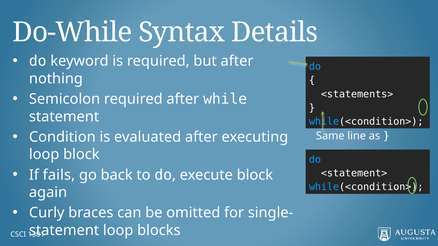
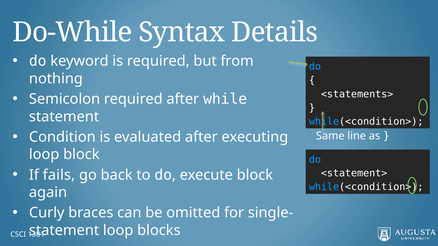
but after: after -> from (237, 61)
